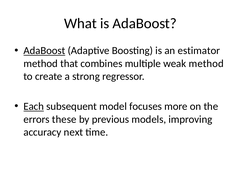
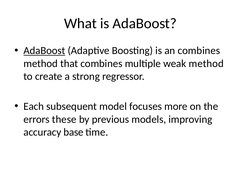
an estimator: estimator -> combines (199, 51)
Each underline: present -> none (34, 106)
next: next -> base (74, 132)
